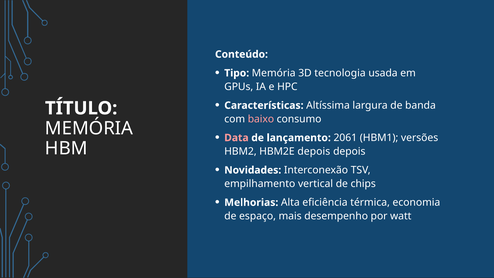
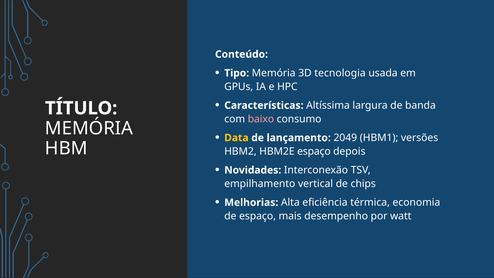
Data colour: pink -> yellow (236, 138)
2061: 2061 -> 2049 (345, 138)
HBM2E depois: depois -> espaço (314, 151)
